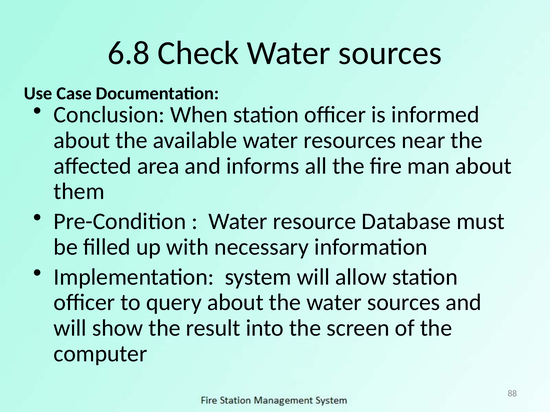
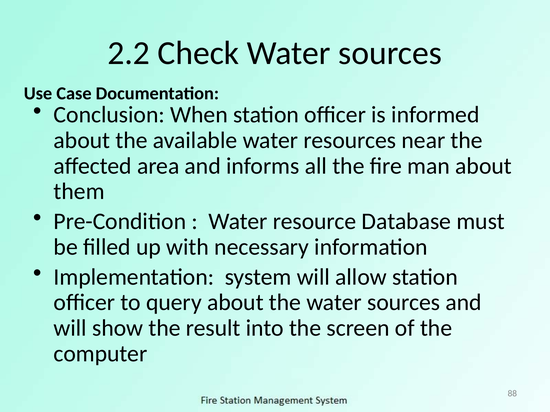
6.8: 6.8 -> 2.2 (129, 53)
